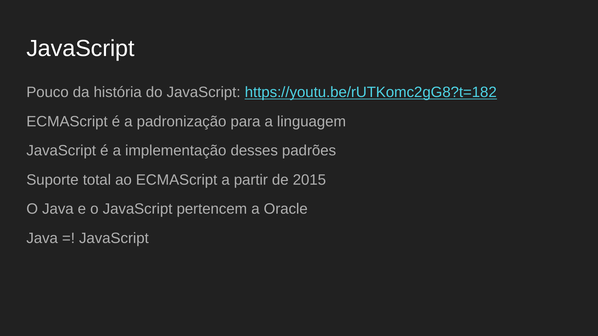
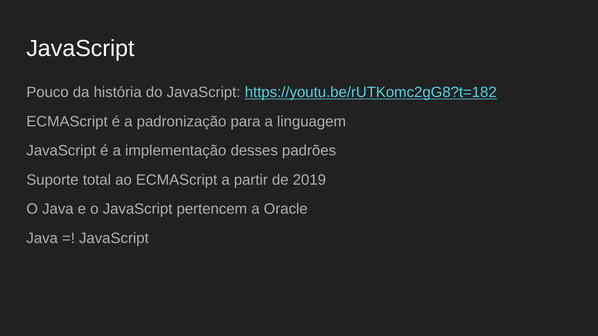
2015: 2015 -> 2019 (309, 180)
